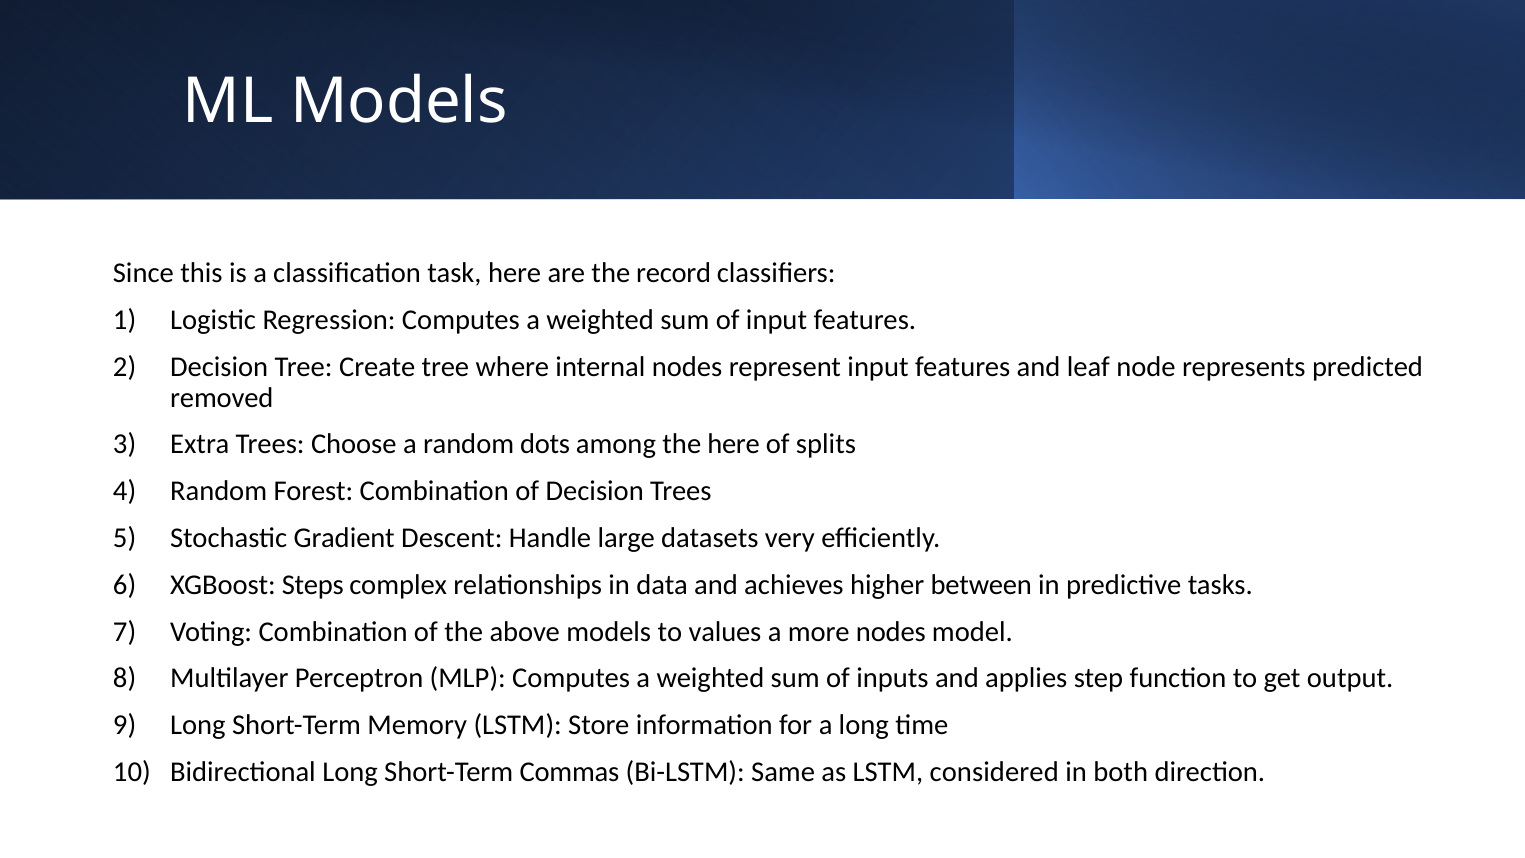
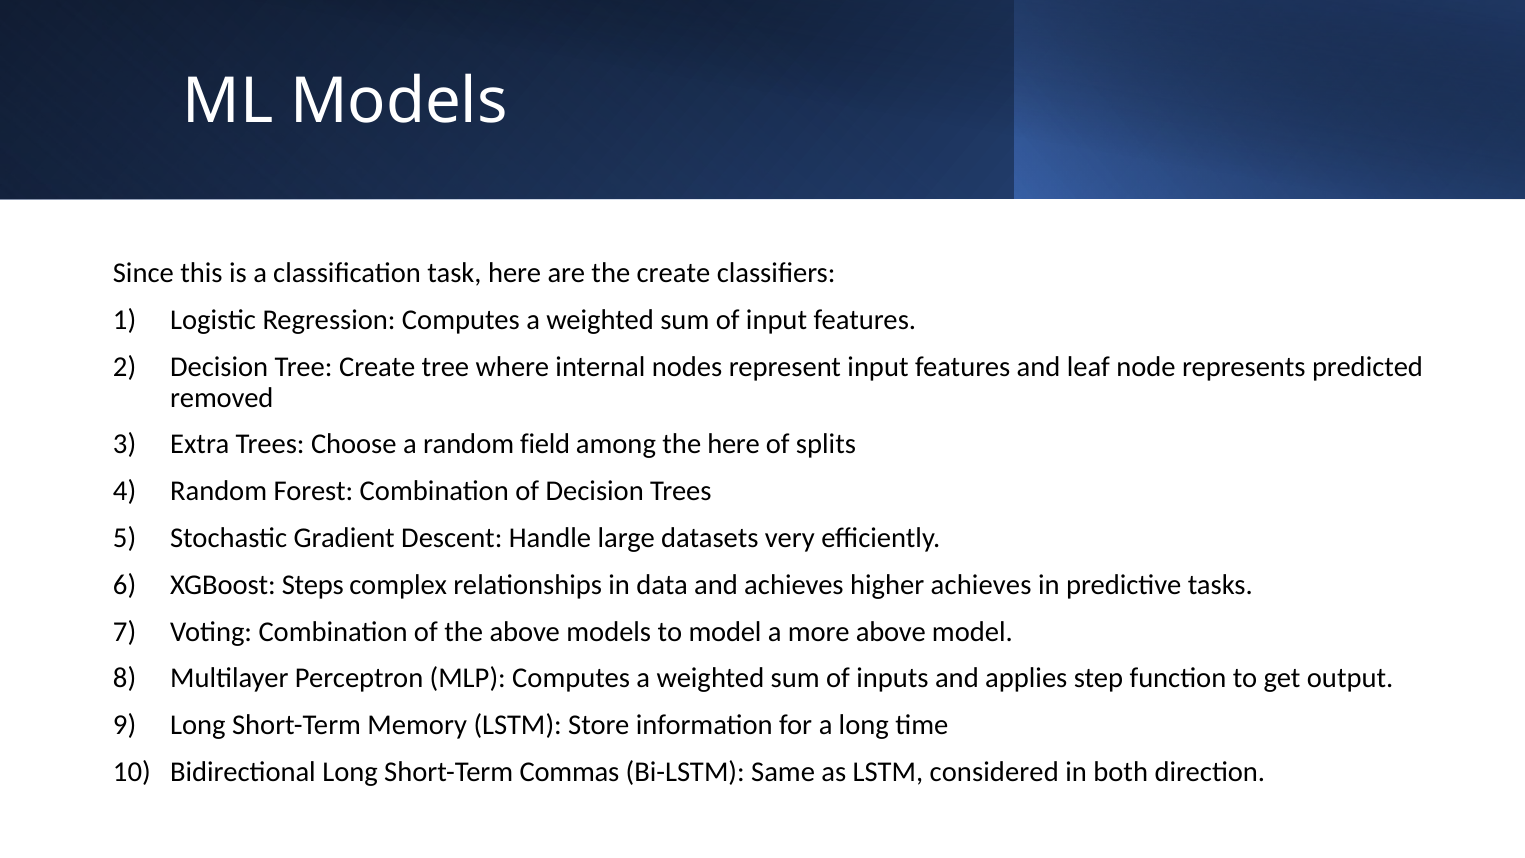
the record: record -> create (673, 273)
dots: dots -> field (545, 444)
higher between: between -> achieves (981, 585)
to values: values -> model (725, 631)
more nodes: nodes -> above (891, 631)
